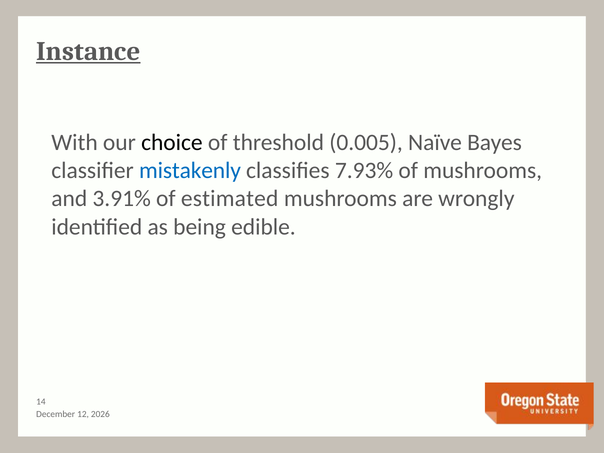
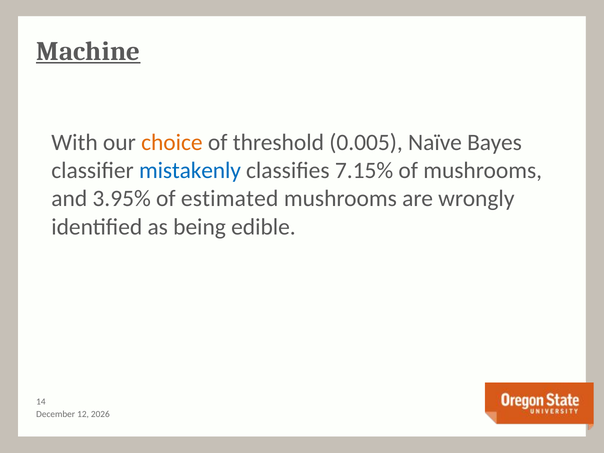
Instance: Instance -> Machine (88, 51)
choice colour: black -> orange (172, 142)
7.93%: 7.93% -> 7.15% (364, 170)
3.91%: 3.91% -> 3.95% (122, 199)
